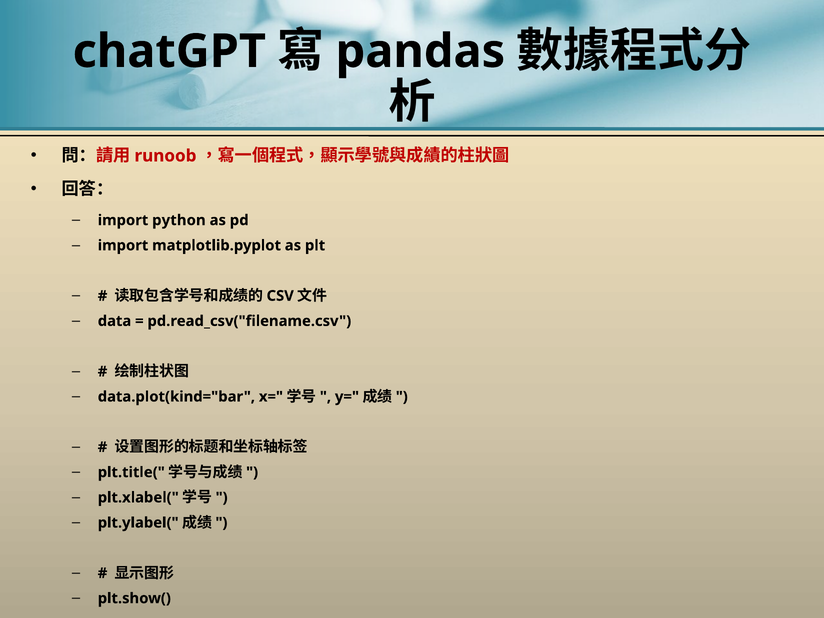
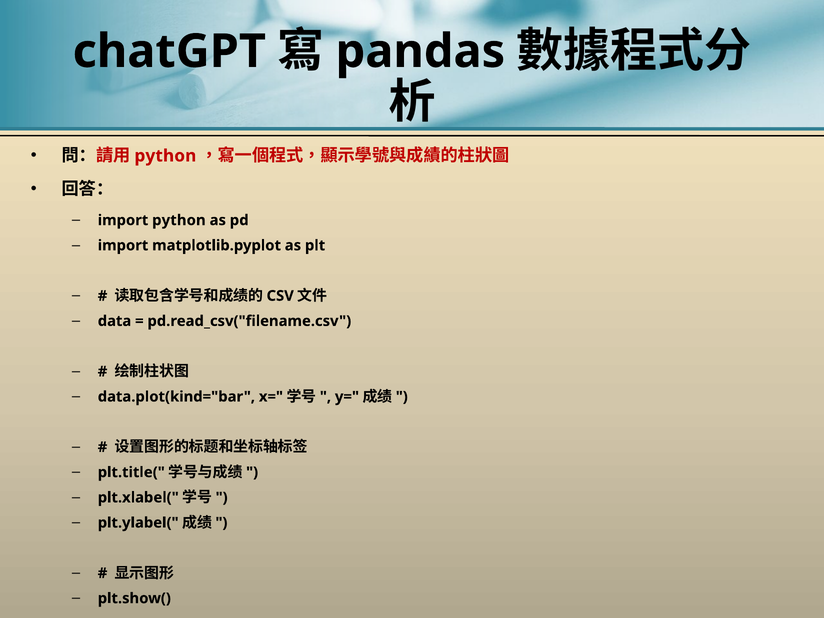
runoob: runoob -> python (165, 156)
